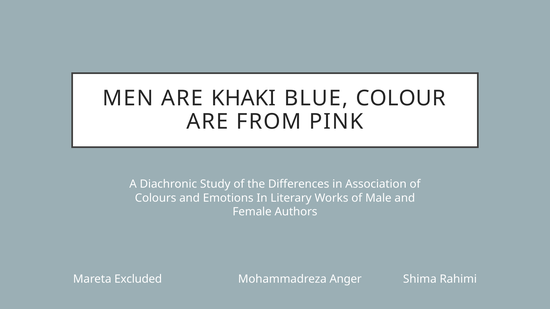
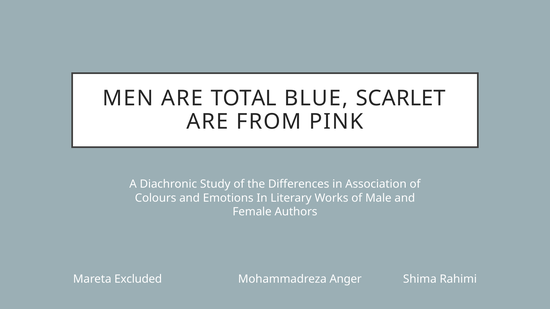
KHAKI: KHAKI -> TOTAL (244, 98)
COLOUR: COLOUR -> SCARLET (401, 98)
